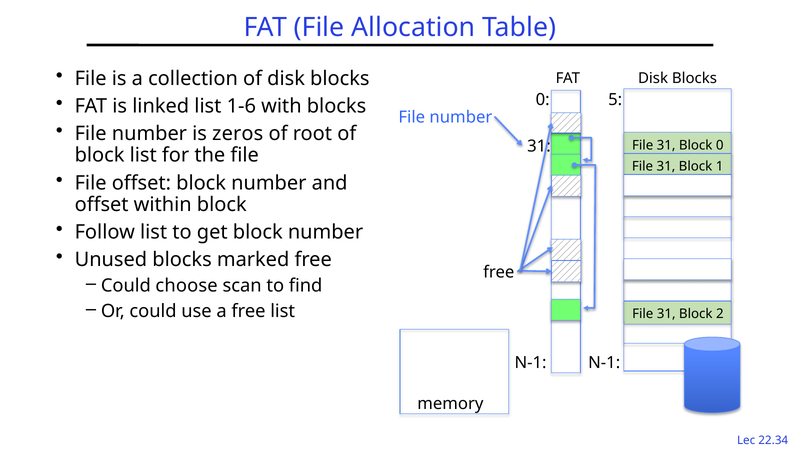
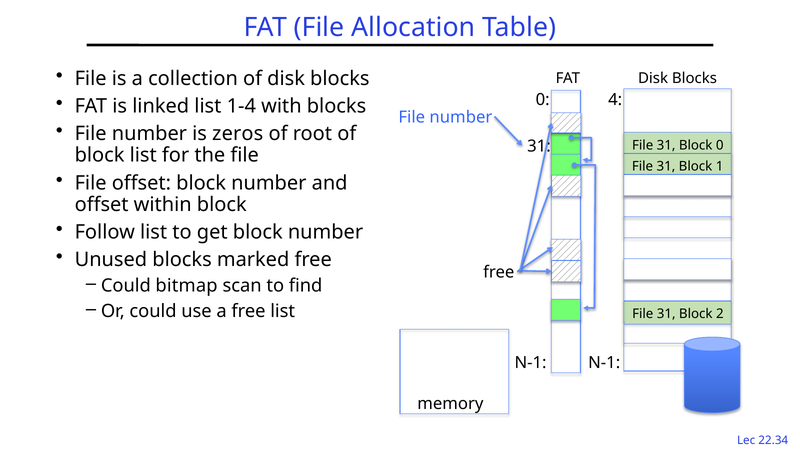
5: 5 -> 4 (615, 100)
1-6: 1-6 -> 1-4 (241, 106)
choose: choose -> bitmap (187, 286)
